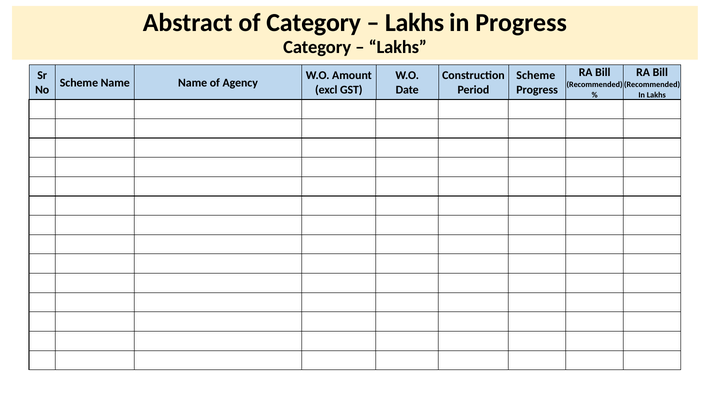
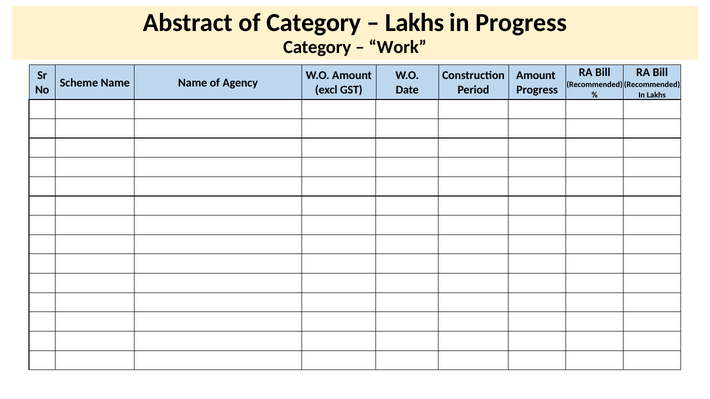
Lakhs: Lakhs -> Work (398, 47)
Scheme: Scheme -> Amount (536, 75)
